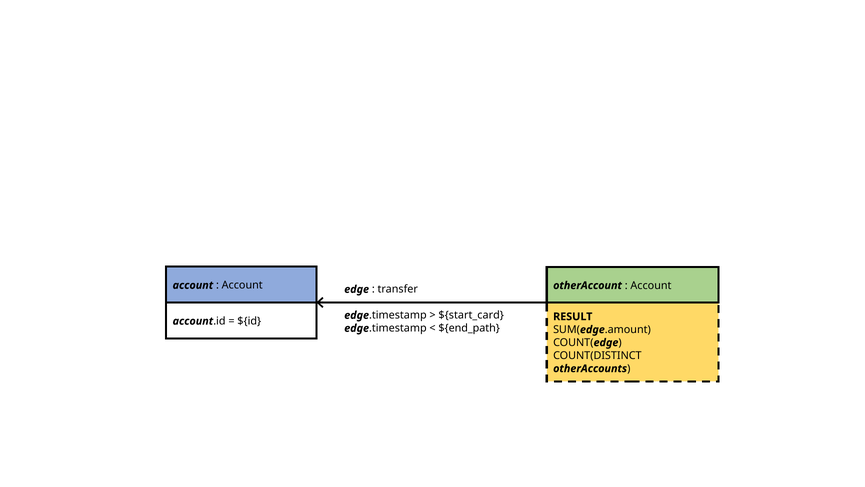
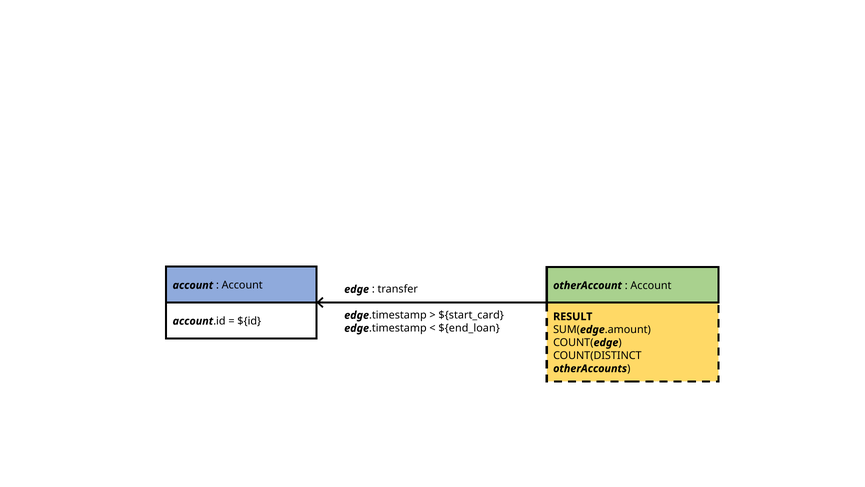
${end_path: ${end_path -> ${end_loan (469, 328)
